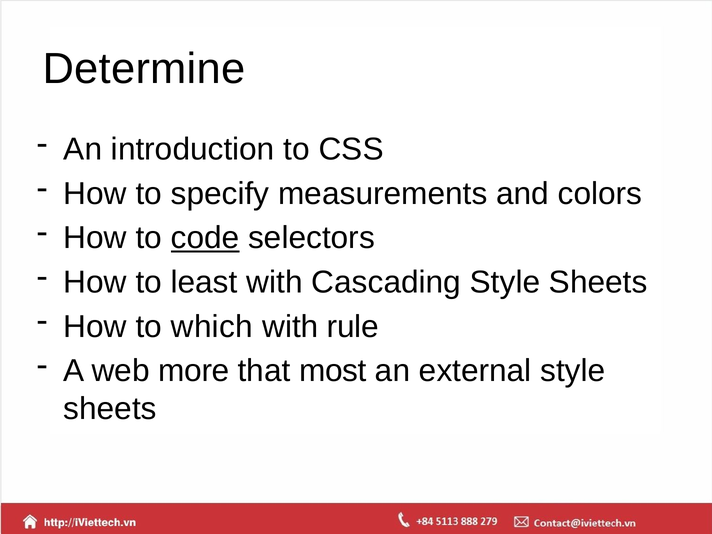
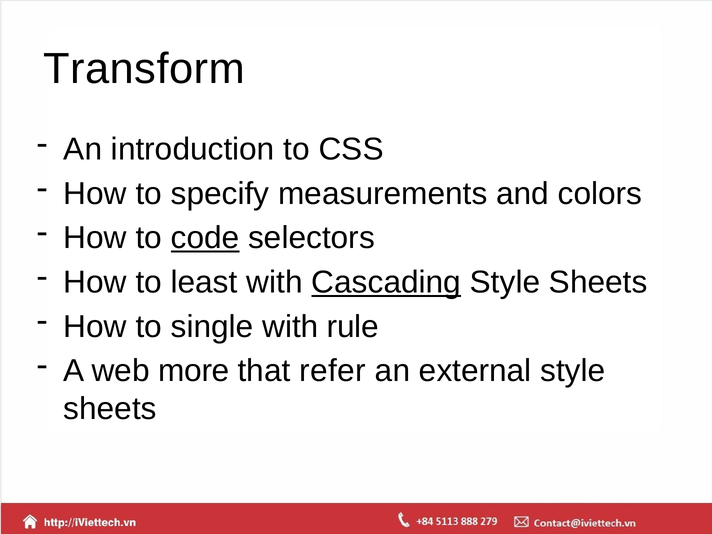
Determine: Determine -> Transform (144, 69)
Cascading underline: none -> present (386, 282)
which: which -> single (212, 327)
most: most -> refer (333, 371)
